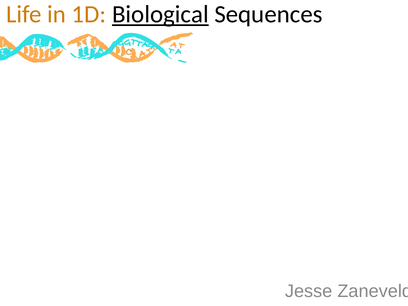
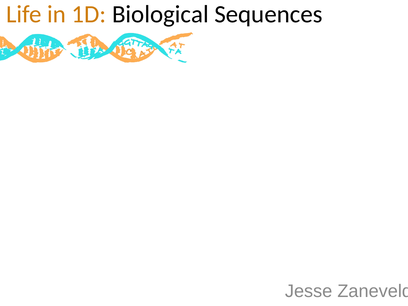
Biological underline: present -> none (160, 14)
